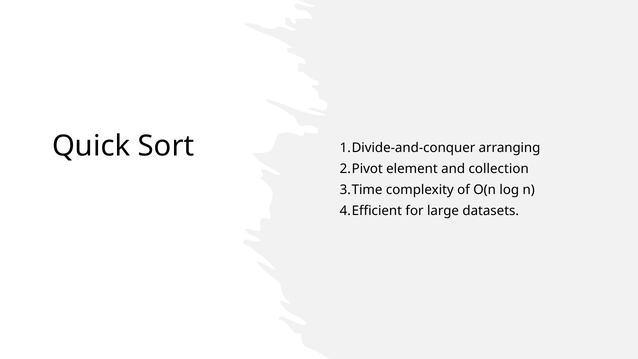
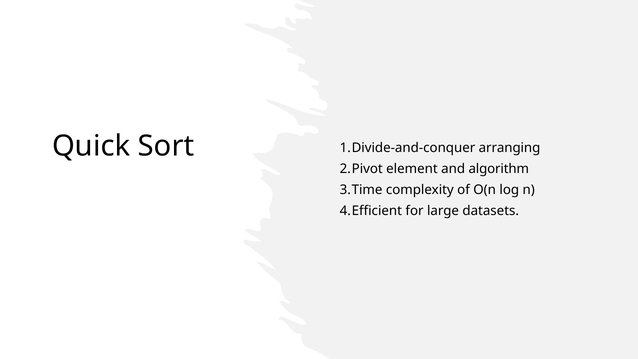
collection: collection -> algorithm (499, 169)
